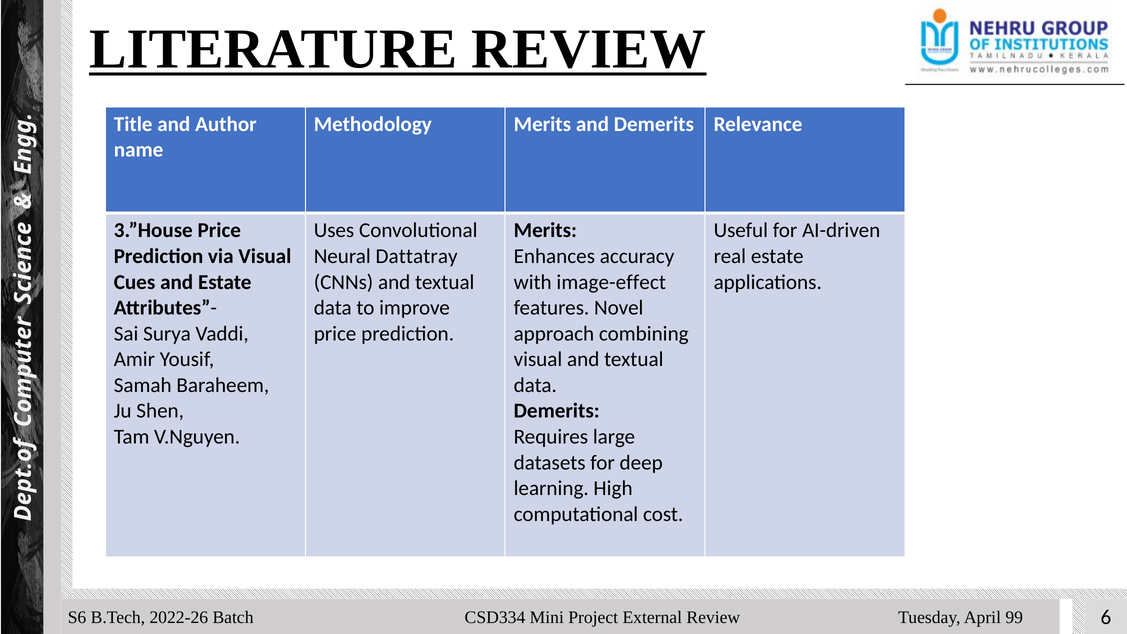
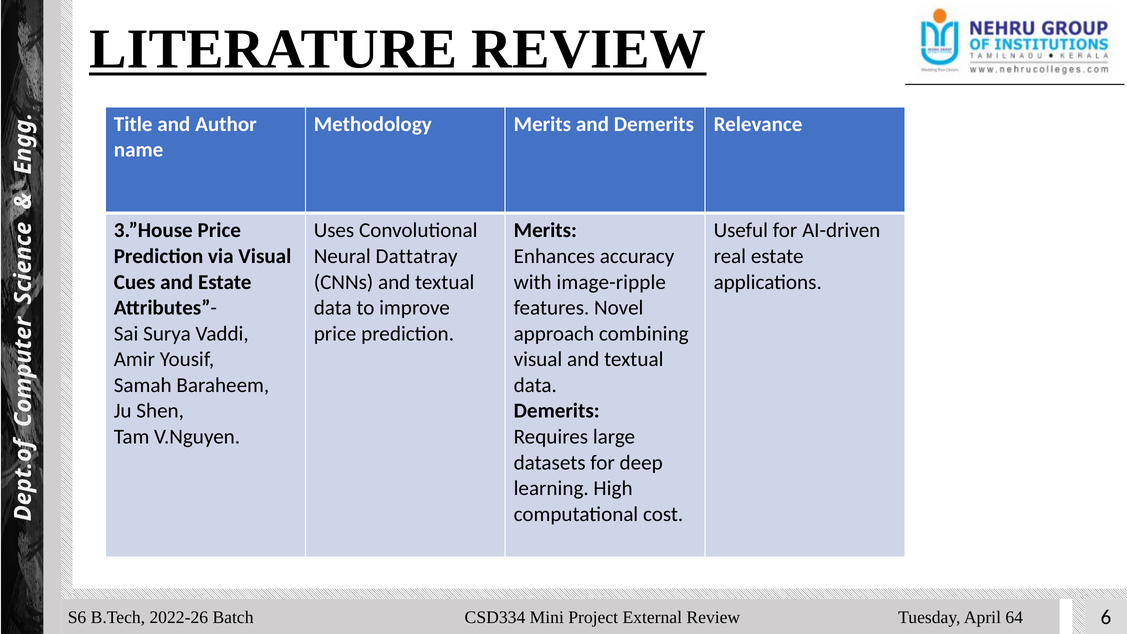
image-effect: image-effect -> image-ripple (611, 282)
99: 99 -> 64 (1014, 618)
